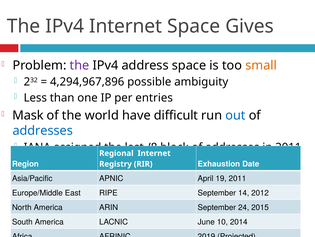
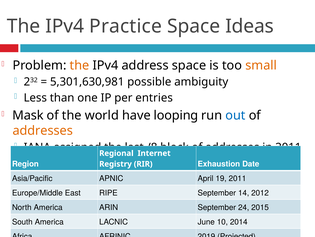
IPv4 Internet: Internet -> Practice (126, 26)
Gives: Gives -> Ideas (250, 26)
the colour: purple -> orange (80, 65)
4,294,967,896: 4,294,967,896 -> 5,301,630,981 (87, 82)
difficult: difficult -> looping (176, 115)
addresses colour: blue -> orange (43, 130)
